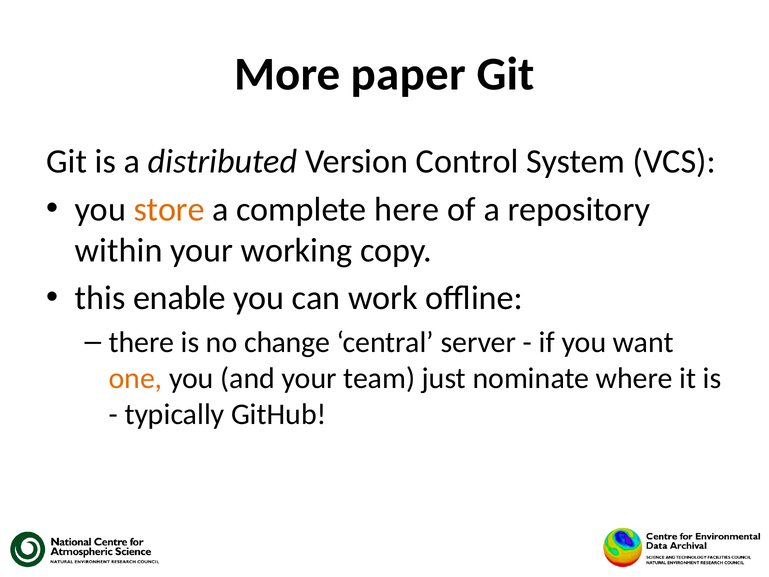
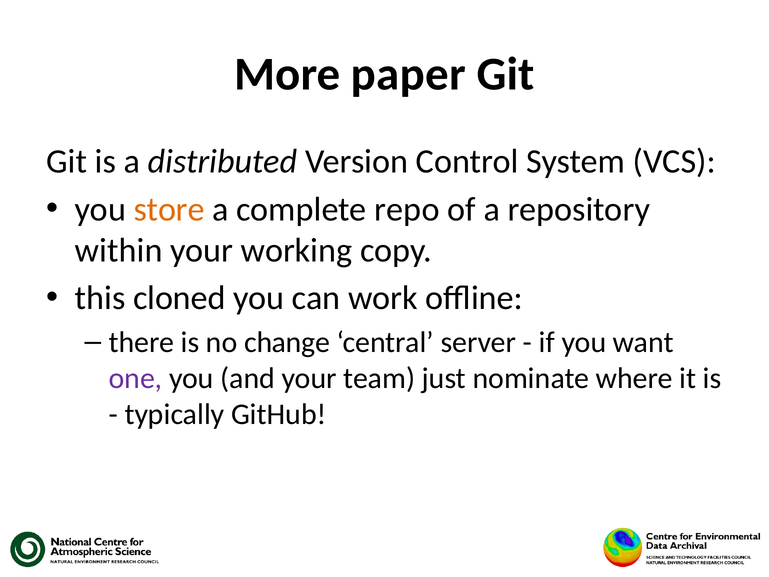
here: here -> repo (407, 209)
enable: enable -> cloned (179, 298)
one colour: orange -> purple (135, 378)
